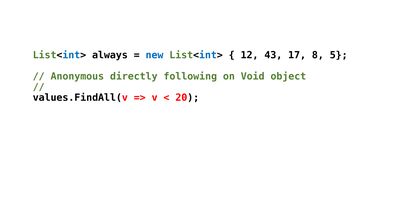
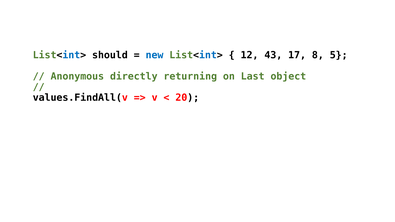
always: always -> should (110, 55)
following: following -> returning (190, 76)
Void: Void -> Last (253, 76)
